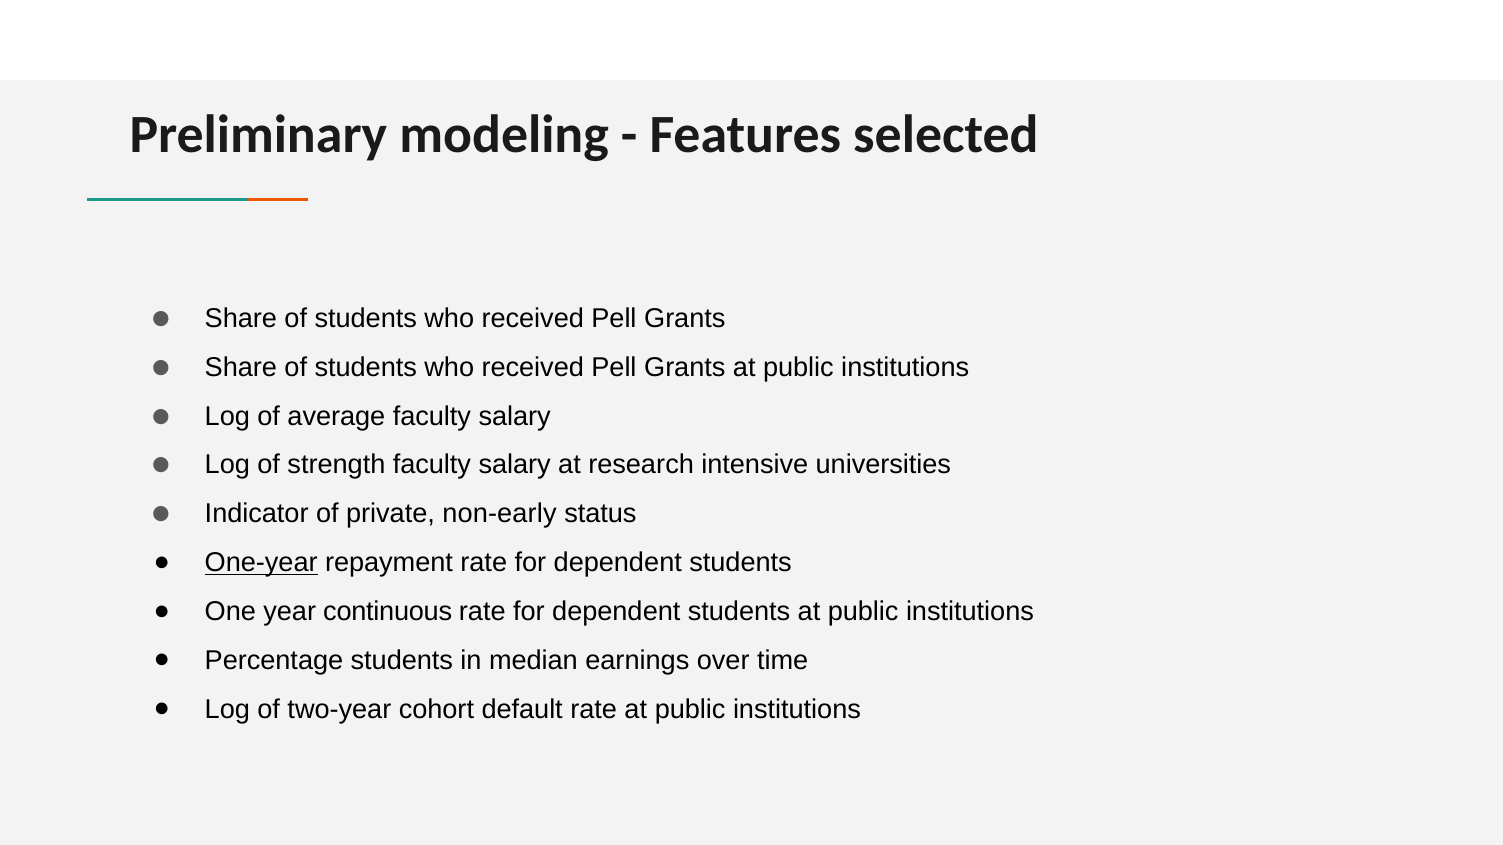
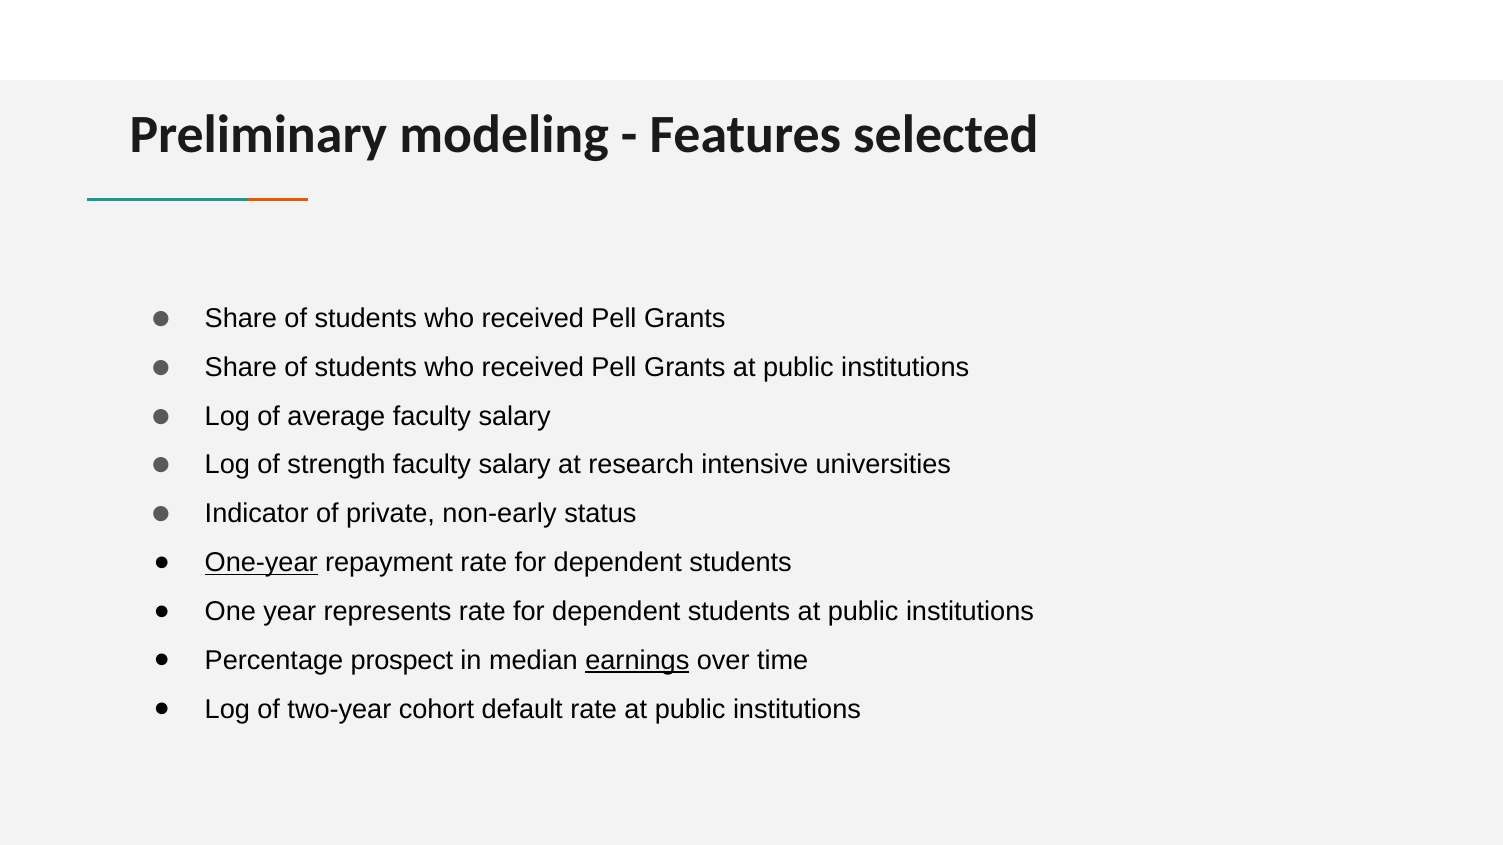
continuous: continuous -> represents (388, 612)
Percentage students: students -> prospect (402, 661)
earnings underline: none -> present (637, 661)
